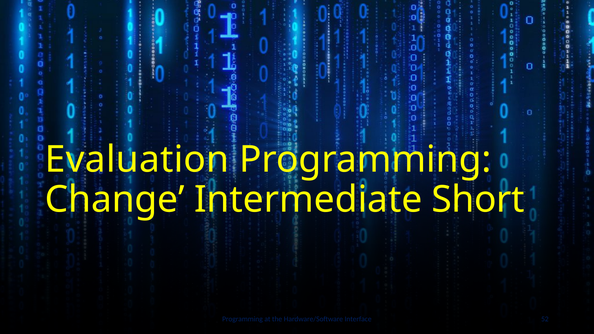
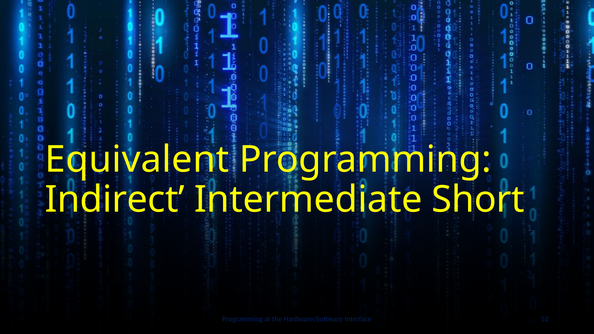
Evaluation: Evaluation -> Equivalent (137, 160)
Change: Change -> Indirect (115, 200)
